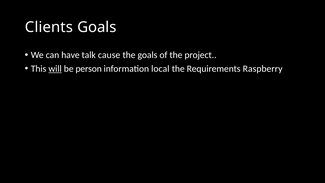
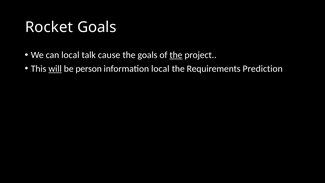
Clients: Clients -> Rocket (49, 27)
can have: have -> local (70, 55)
the underline: none -> present (176, 55)
Raspberry: Raspberry -> Prediction (263, 69)
